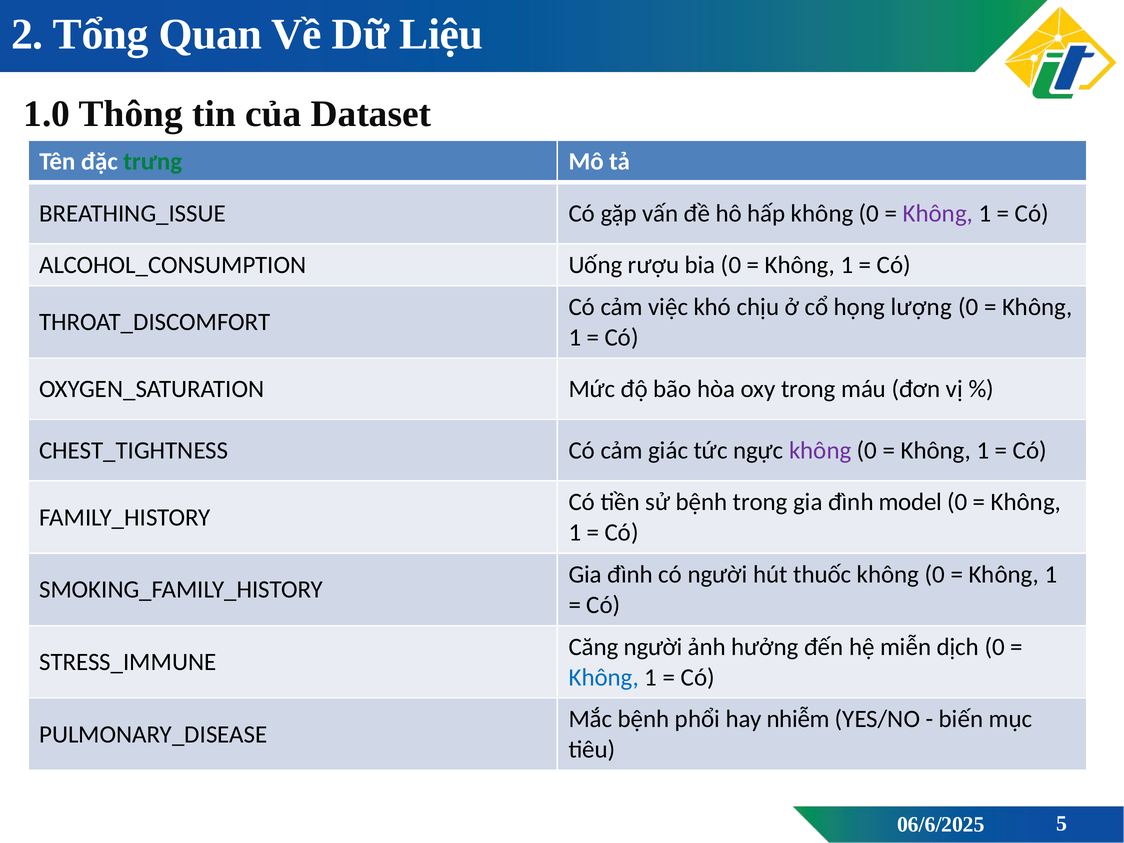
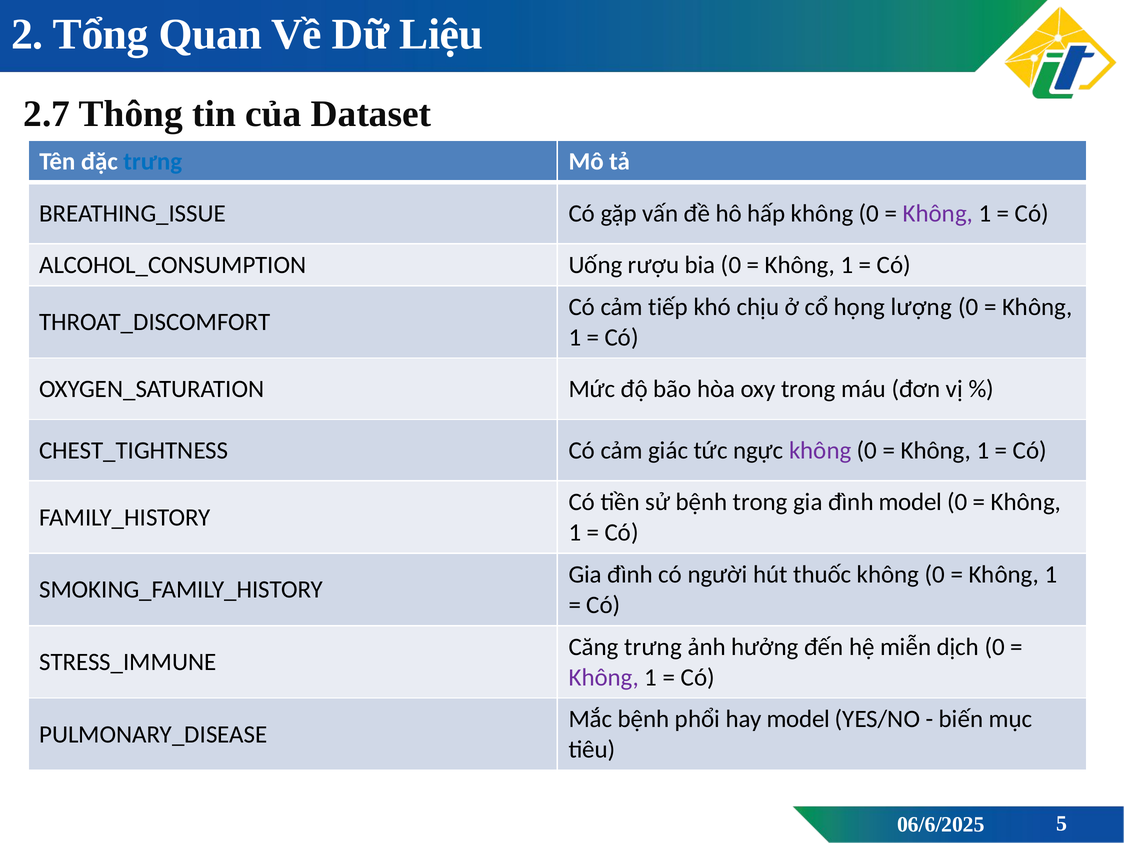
1.0: 1.0 -> 2.7 (47, 114)
trưng colour: green -> blue (153, 162)
việc: việc -> tiếp (668, 307)
Căng người: người -> trưng (653, 647)
Không colour: blue -> purple (604, 677)
hay nhiễm: nhiễm -> model (798, 719)
